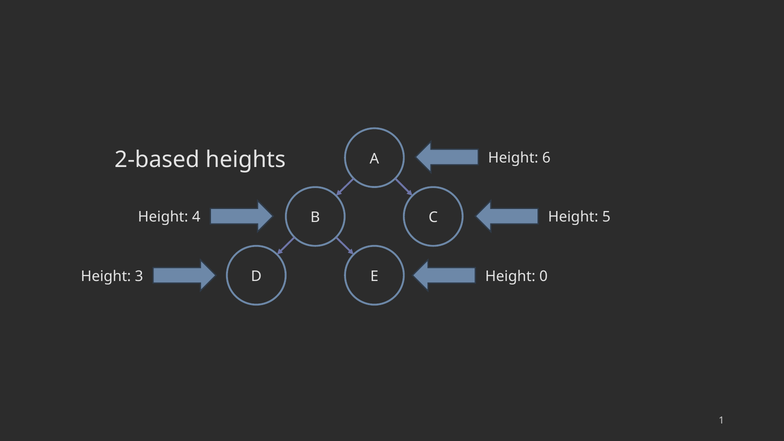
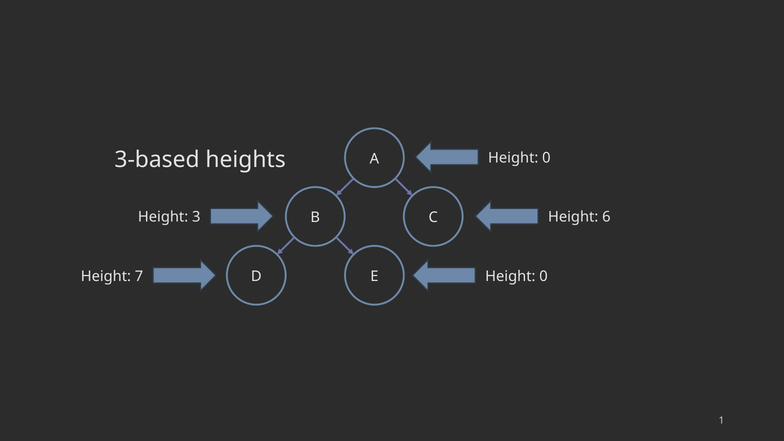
2-based: 2-based -> 3-based (157, 160)
6: 6 -> 0 (546, 158)
4: 4 -> 3 (196, 217)
5: 5 -> 6 (606, 217)
3: 3 -> 7 (139, 276)
